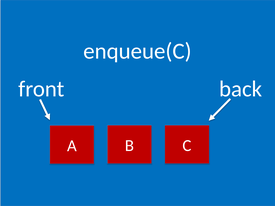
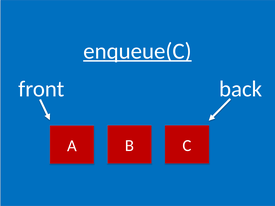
enqueue(C underline: none -> present (137, 51)
